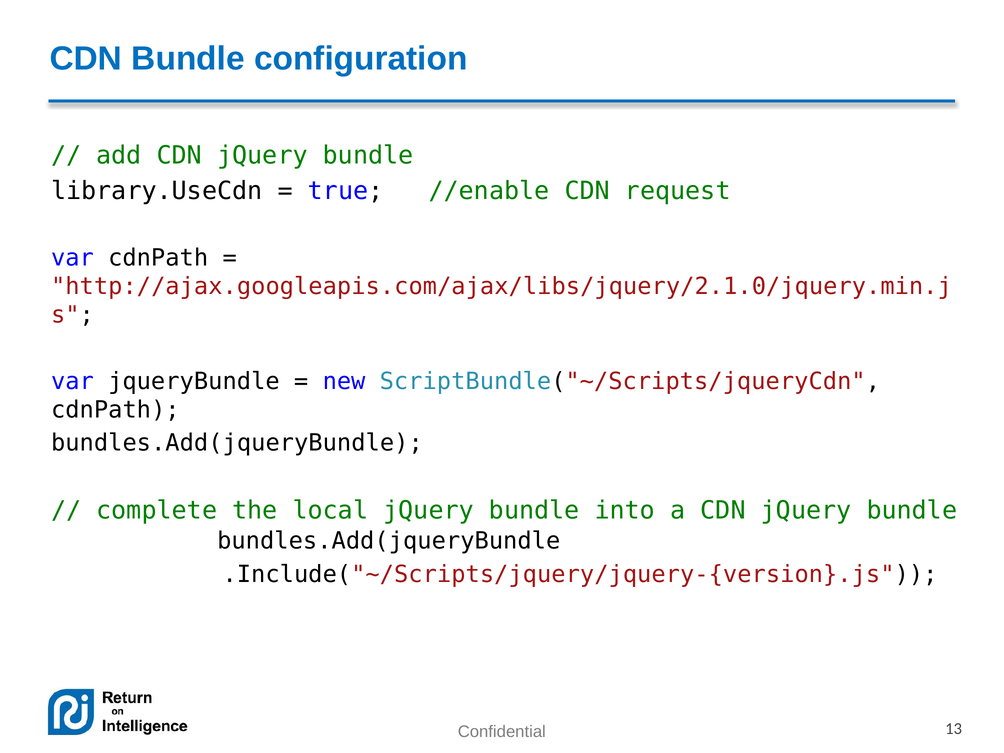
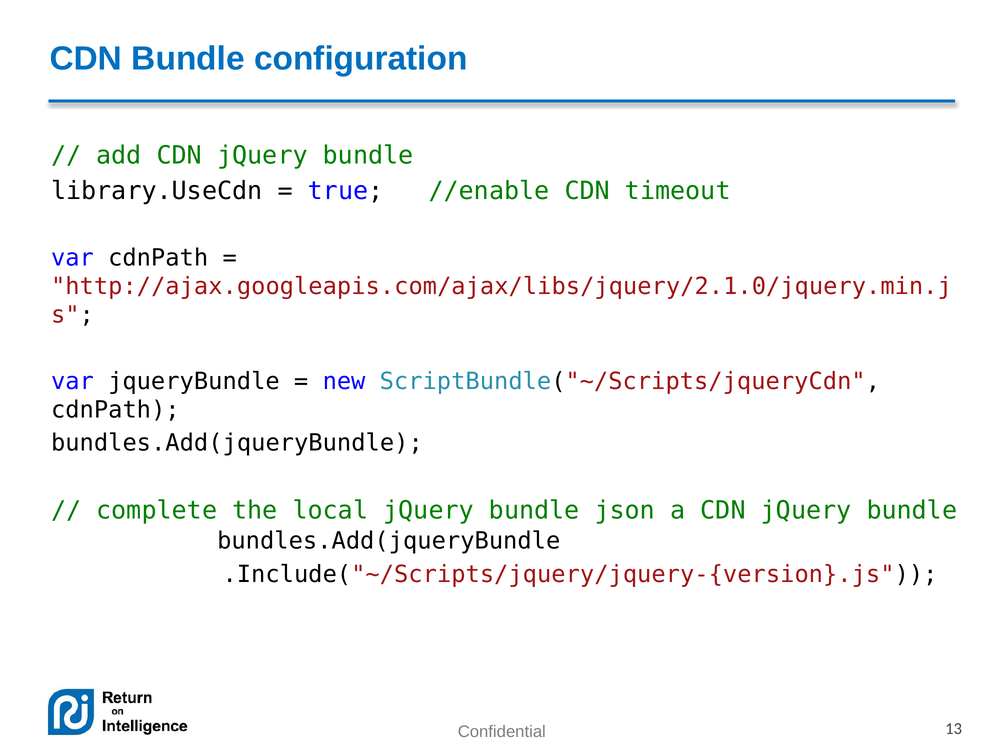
request: request -> timeout (678, 191)
into: into -> json (625, 511)
